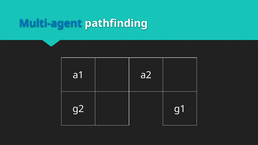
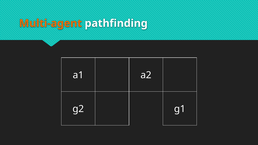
Multi-agent colour: blue -> orange (51, 23)
